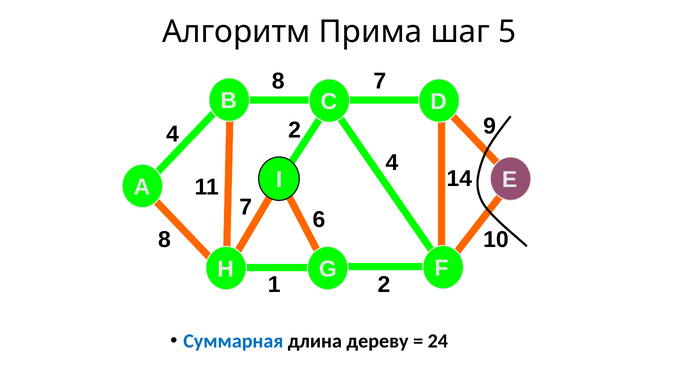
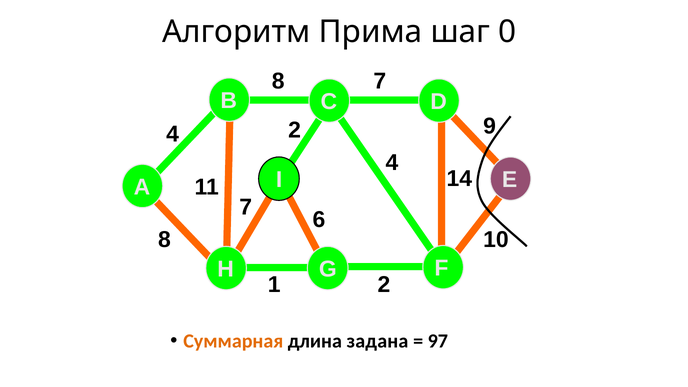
5: 5 -> 0 (507, 32)
Суммарная colour: blue -> orange (233, 341)
дереву: дереву -> задана (377, 341)
24: 24 -> 97 (438, 341)
